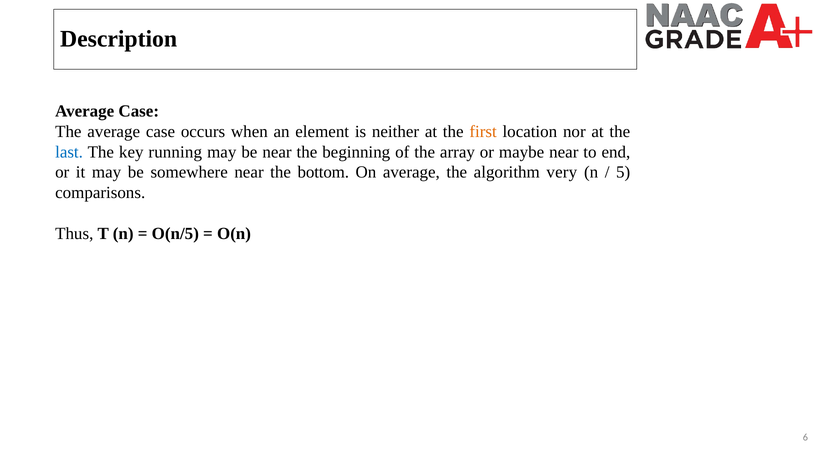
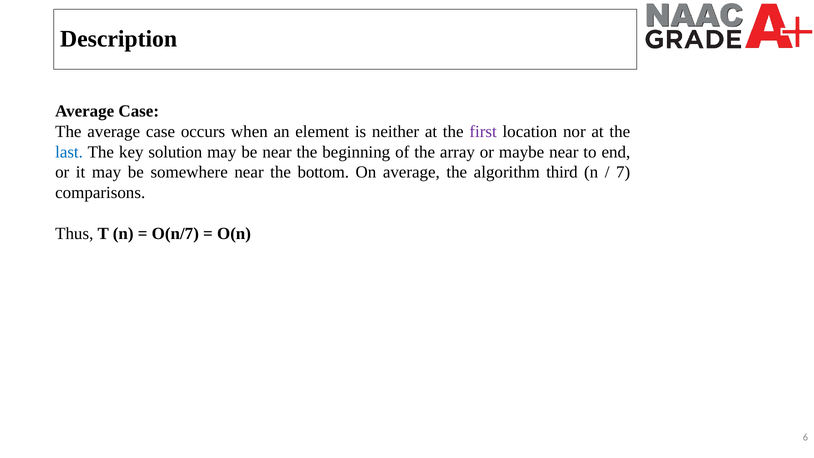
first colour: orange -> purple (483, 132)
running: running -> solution (175, 152)
very: very -> third (562, 172)
5: 5 -> 7 (623, 172)
O(n/5: O(n/5 -> O(n/7 (175, 233)
